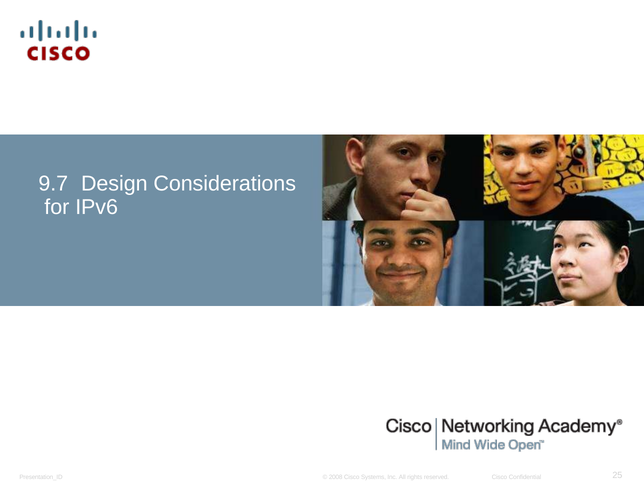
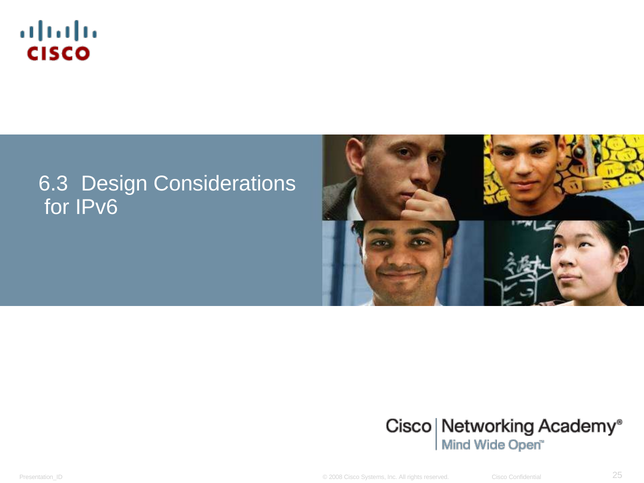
9.7: 9.7 -> 6.3 (53, 184)
